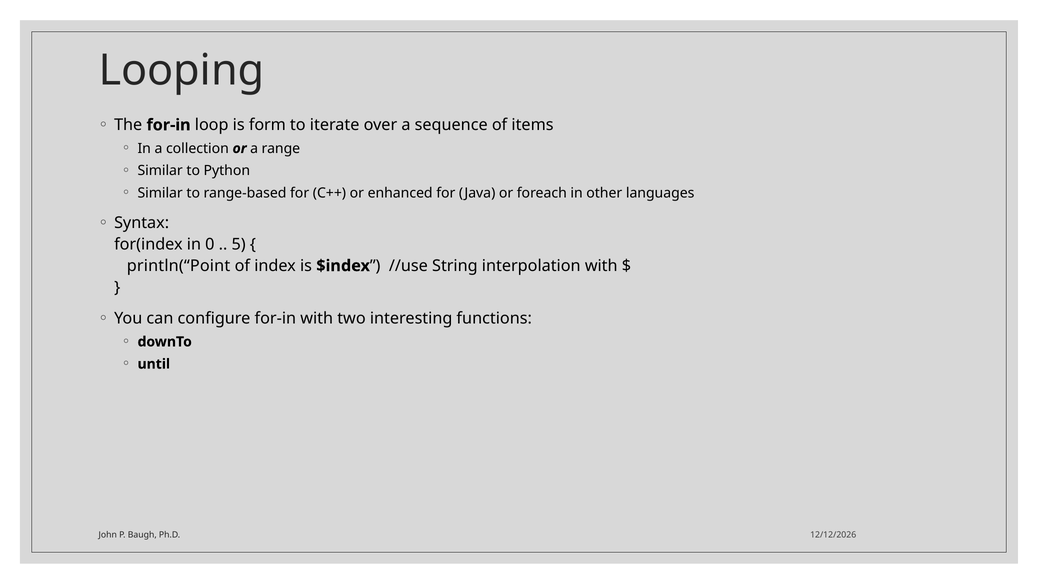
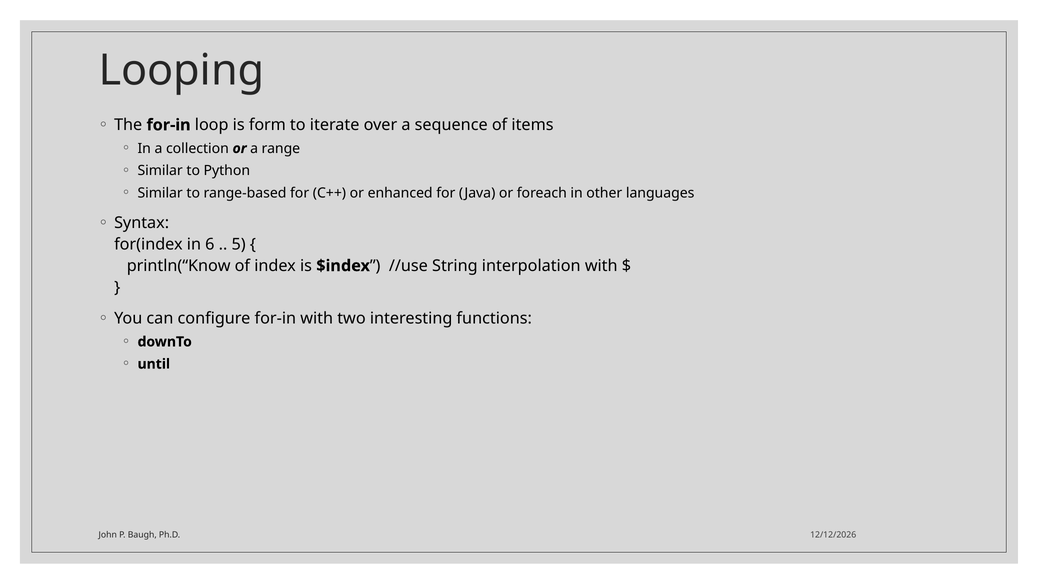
0: 0 -> 6 (210, 244)
println(“Point: println(“Point -> println(“Know (179, 266)
